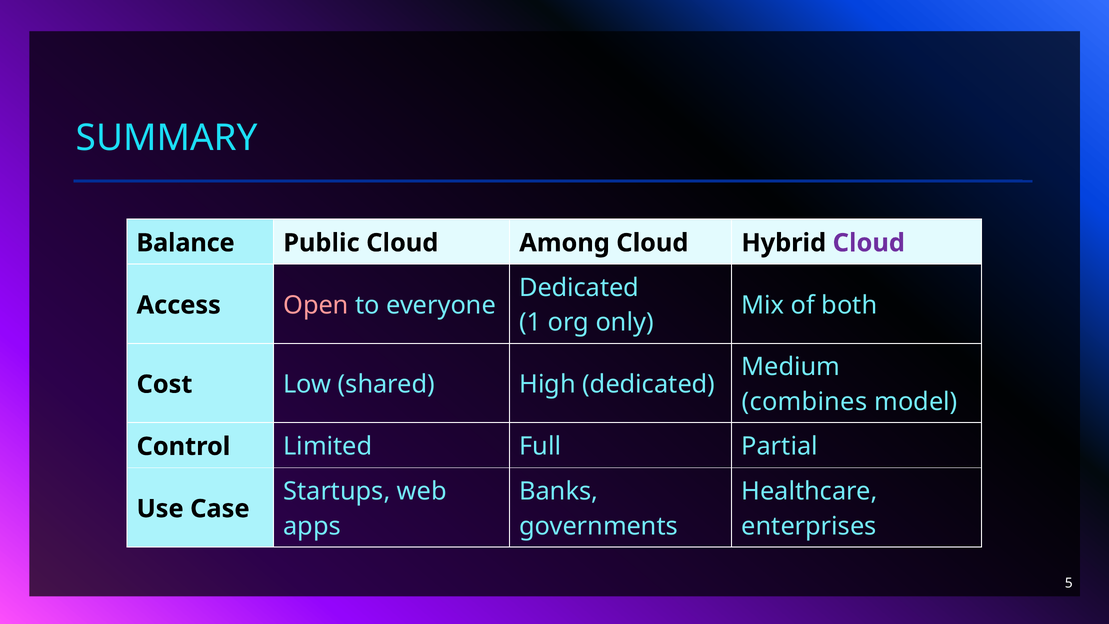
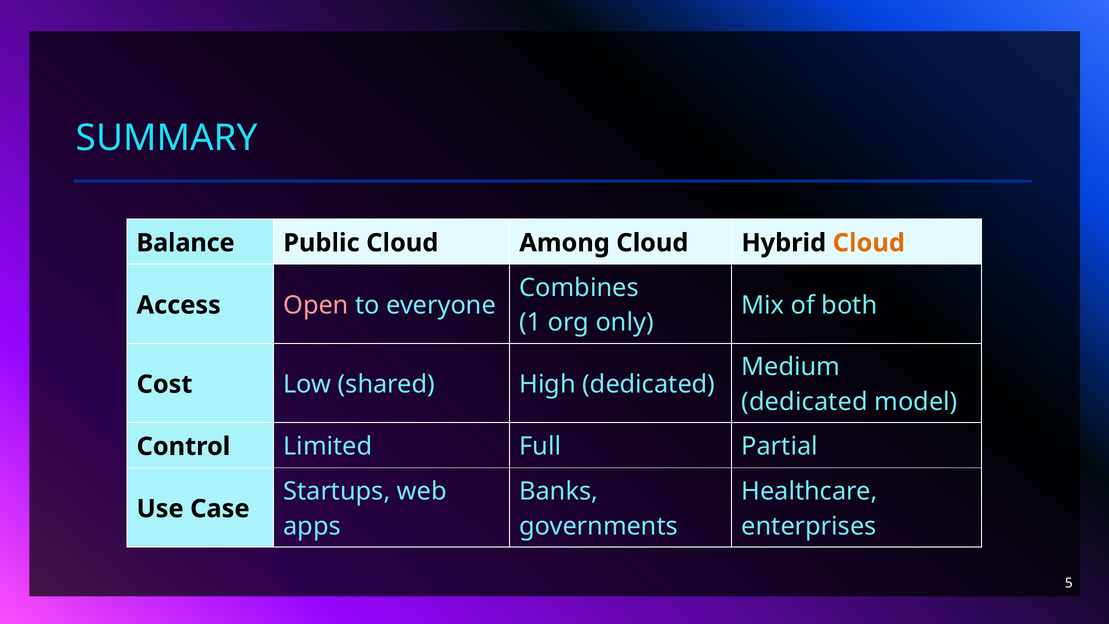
Cloud colour: purple -> orange (869, 243)
Dedicated: Dedicated -> Combines (579, 288)
combines: combines -> dedicated (805, 402)
